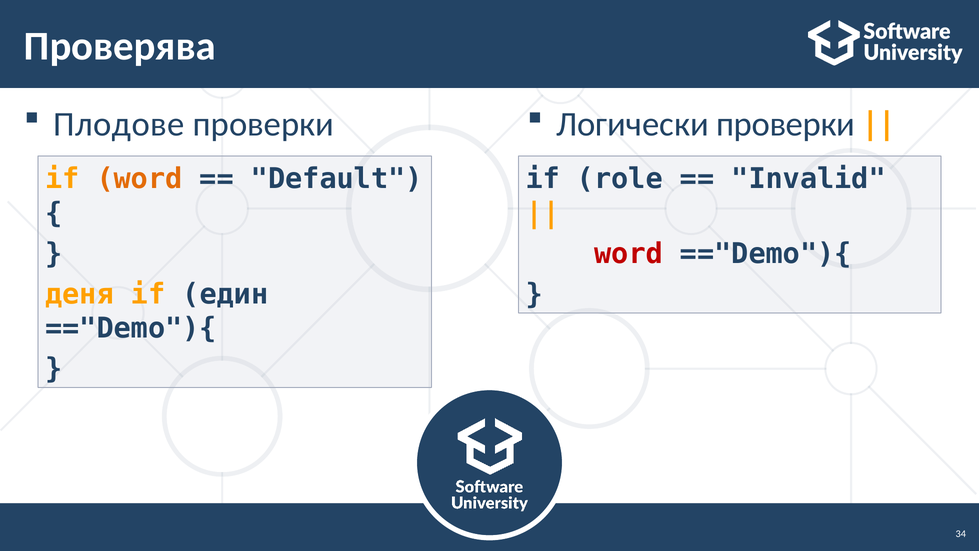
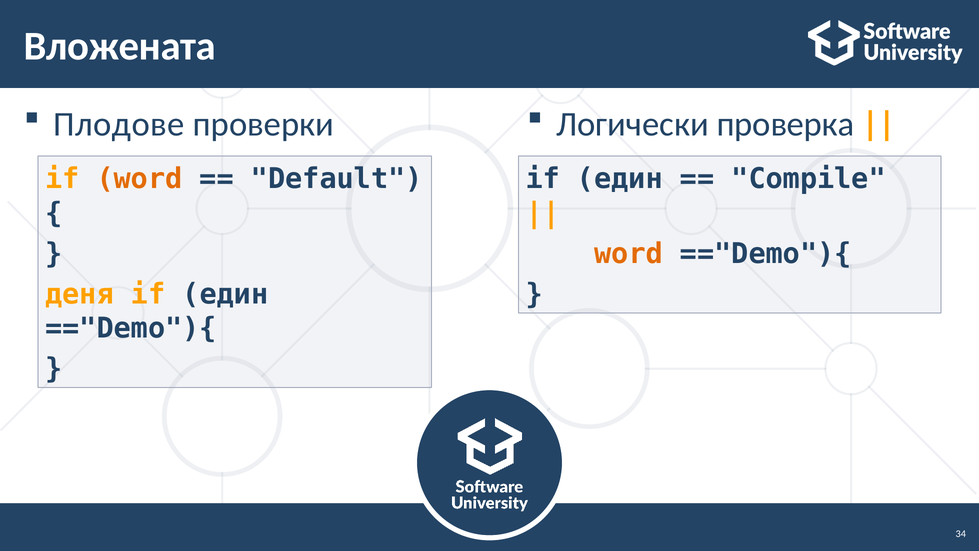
Проверява: Проверява -> Вложената (120, 46)
Логически проверки: проверки -> проверка (785, 124)
role: role -> един (620, 179)
Invalid: Invalid -> Compile (809, 179)
word colour: red -> orange (629, 254)
